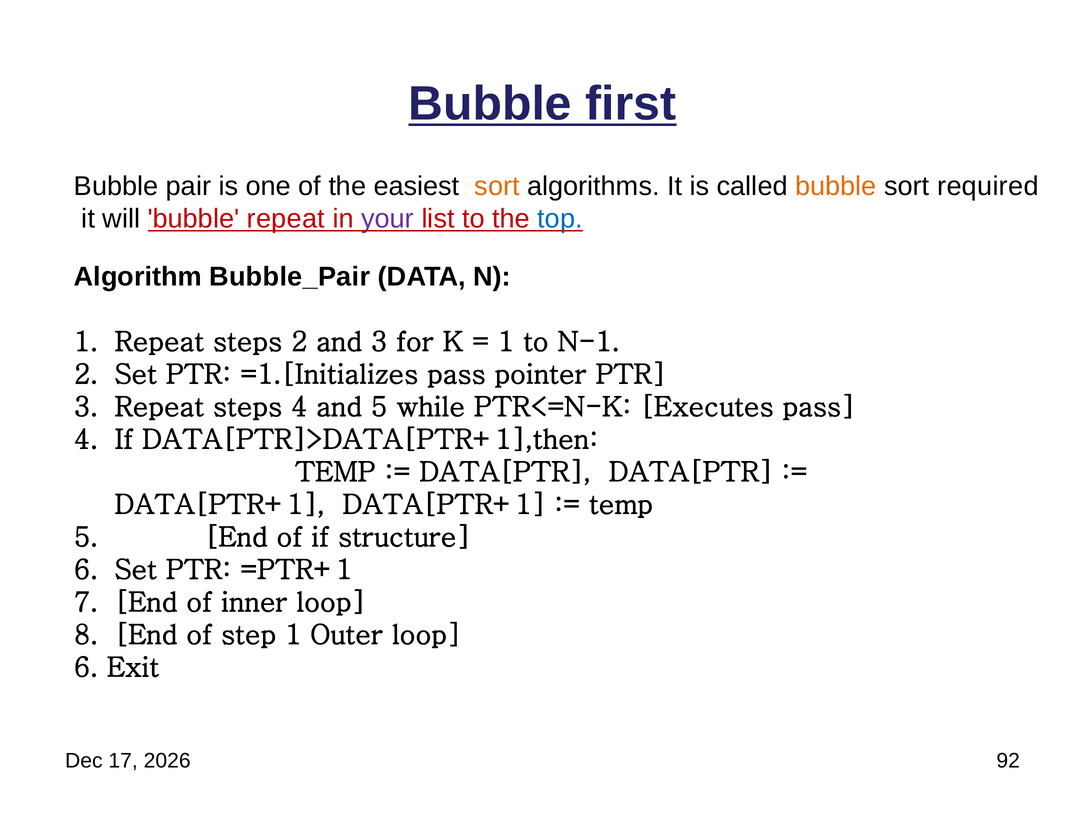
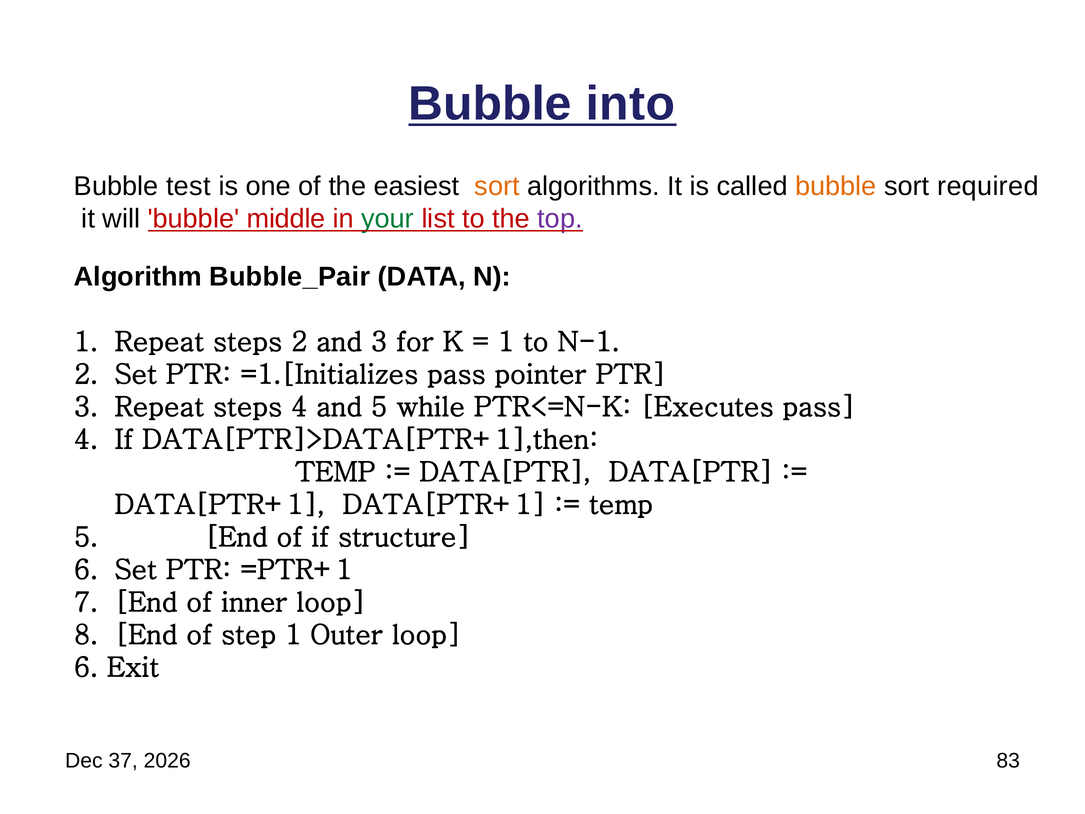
first: first -> into (630, 104)
pair: pair -> test (188, 186)
bubble repeat: repeat -> middle (286, 219)
your colour: purple -> green (388, 219)
top colour: blue -> purple (560, 219)
17: 17 -> 37 (123, 761)
92: 92 -> 83 (1008, 761)
